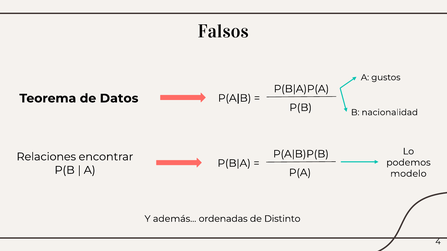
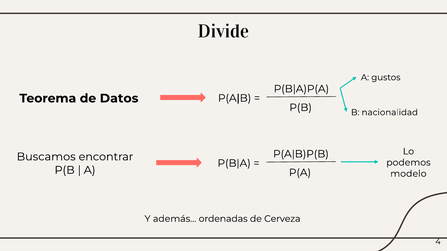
Falsos: Falsos -> Divide (223, 31)
Relaciones: Relaciones -> Buscamos (46, 157)
Distinto: Distinto -> Cerveza (282, 219)
